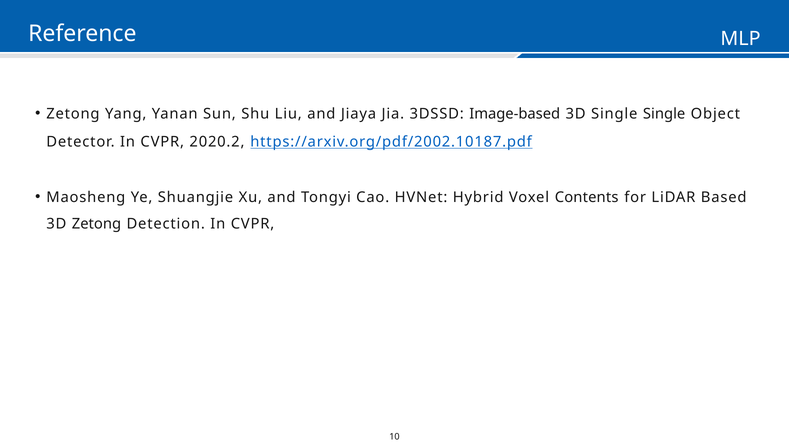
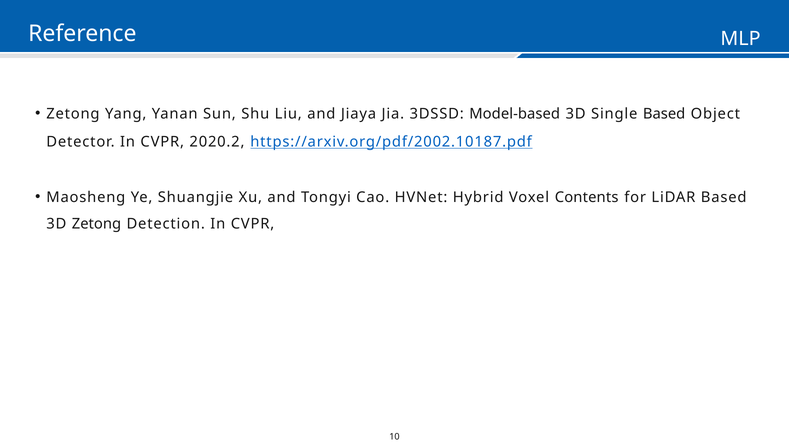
Image-based: Image-based -> Model-based (515, 114)
Single Single: Single -> Based (664, 114)
